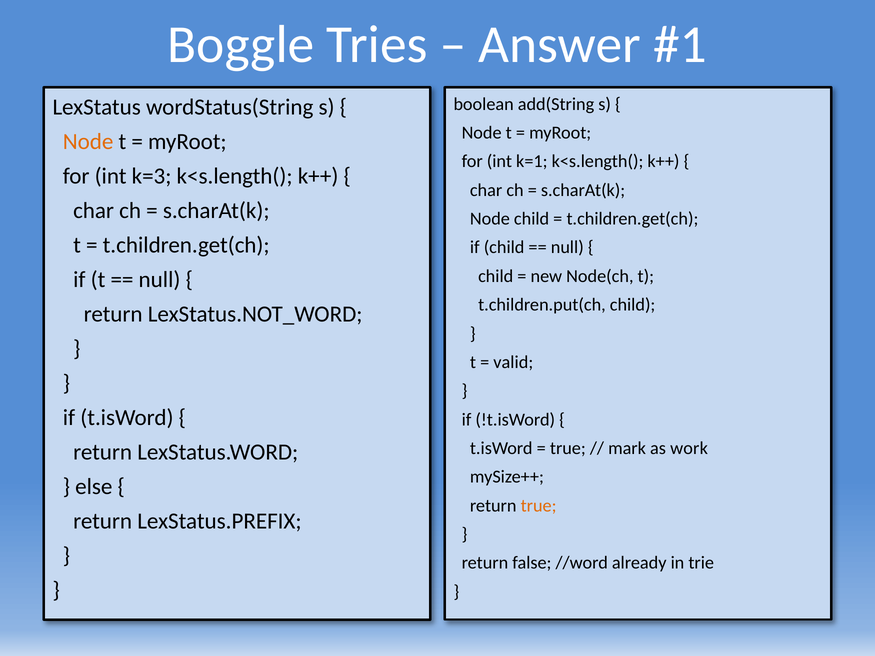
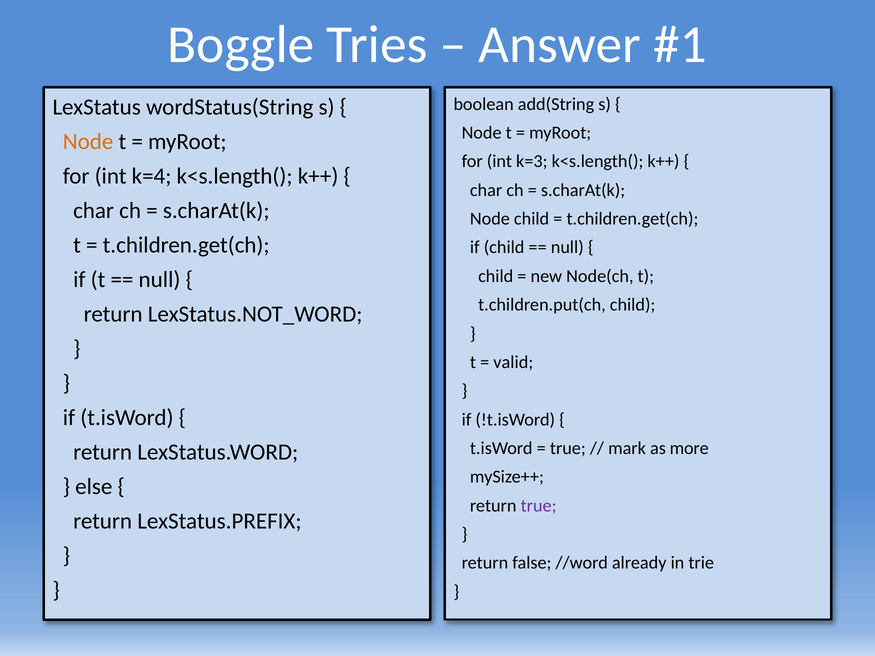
k=1: k=1 -> k=3 (532, 161)
k=3: k=3 -> k=4 (152, 176)
work: work -> more (689, 448)
true colour: orange -> purple (539, 506)
